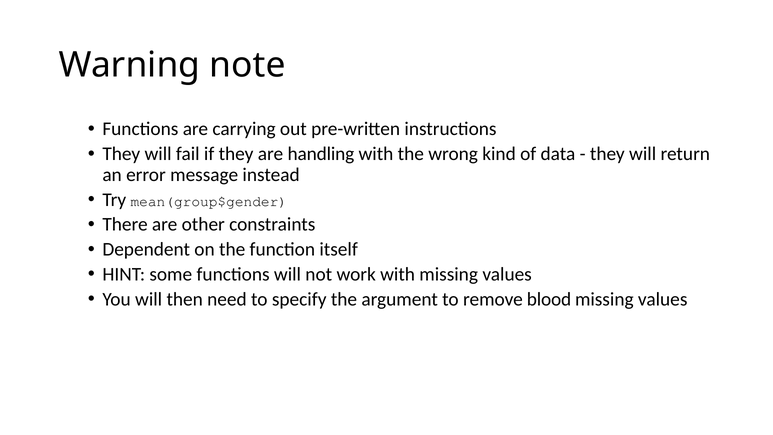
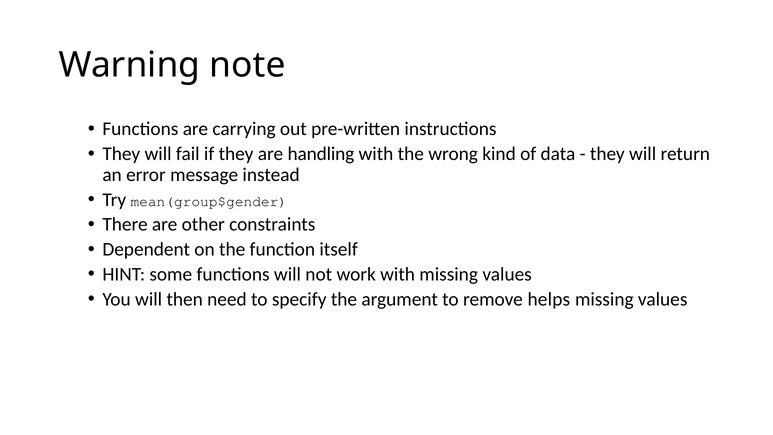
blood: blood -> helps (549, 299)
